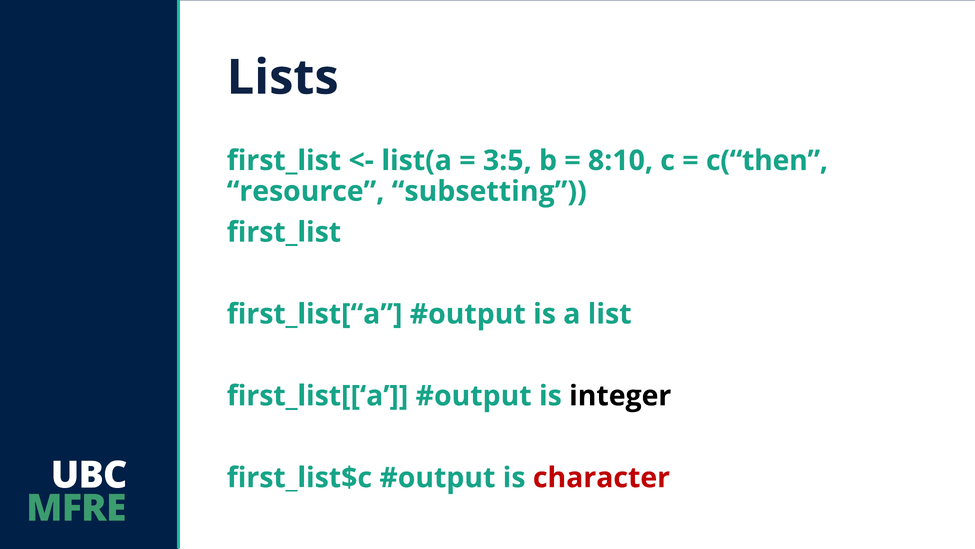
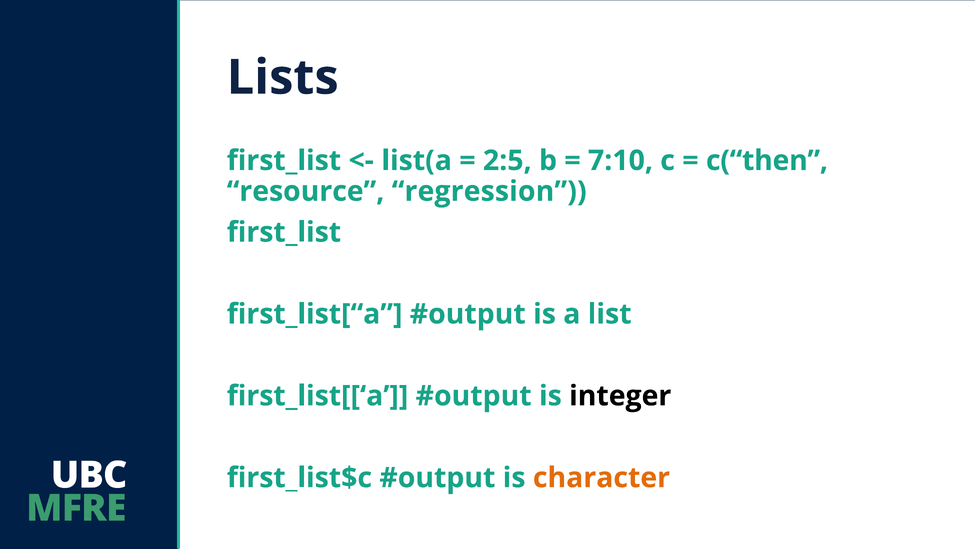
3:5: 3:5 -> 2:5 (507, 160)
8:10: 8:10 -> 7:10 (620, 160)
subsetting: subsetting -> regression (489, 191)
character colour: red -> orange (601, 477)
